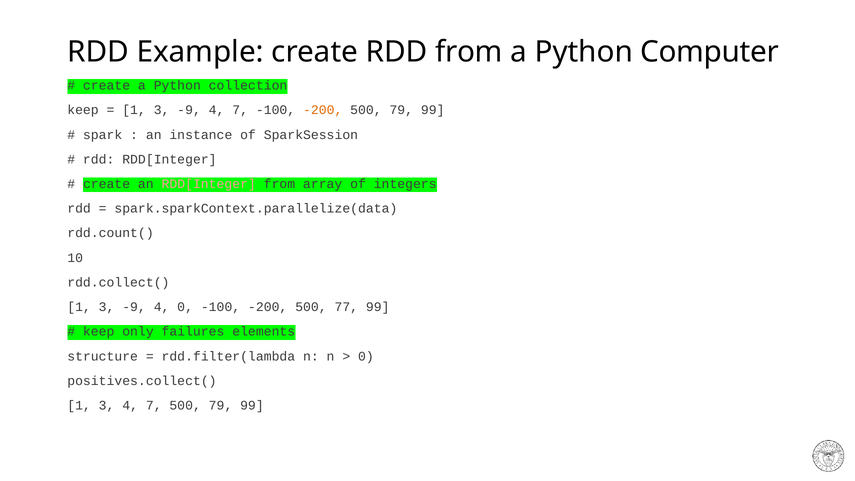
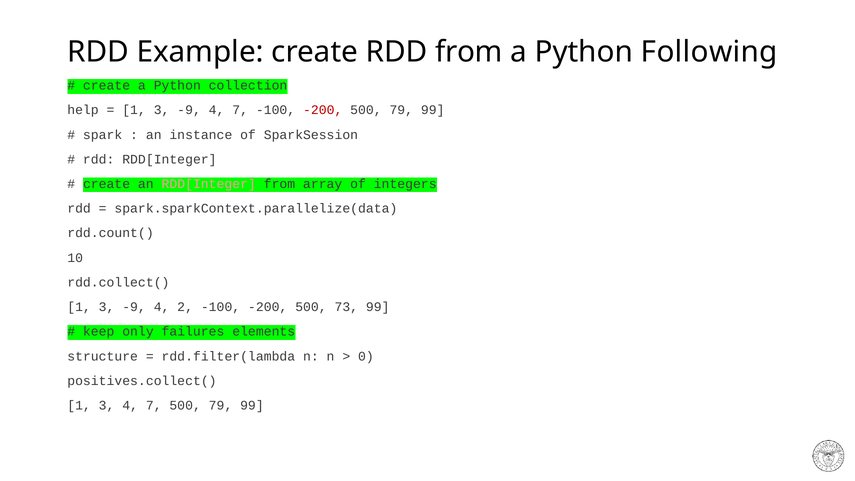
Computer: Computer -> Following (709, 52)
keep: keep -> help (83, 110)
-200 colour: orange -> red (323, 110)
4 0: 0 -> 2 (185, 307)
77: 77 -> 73 (346, 307)
